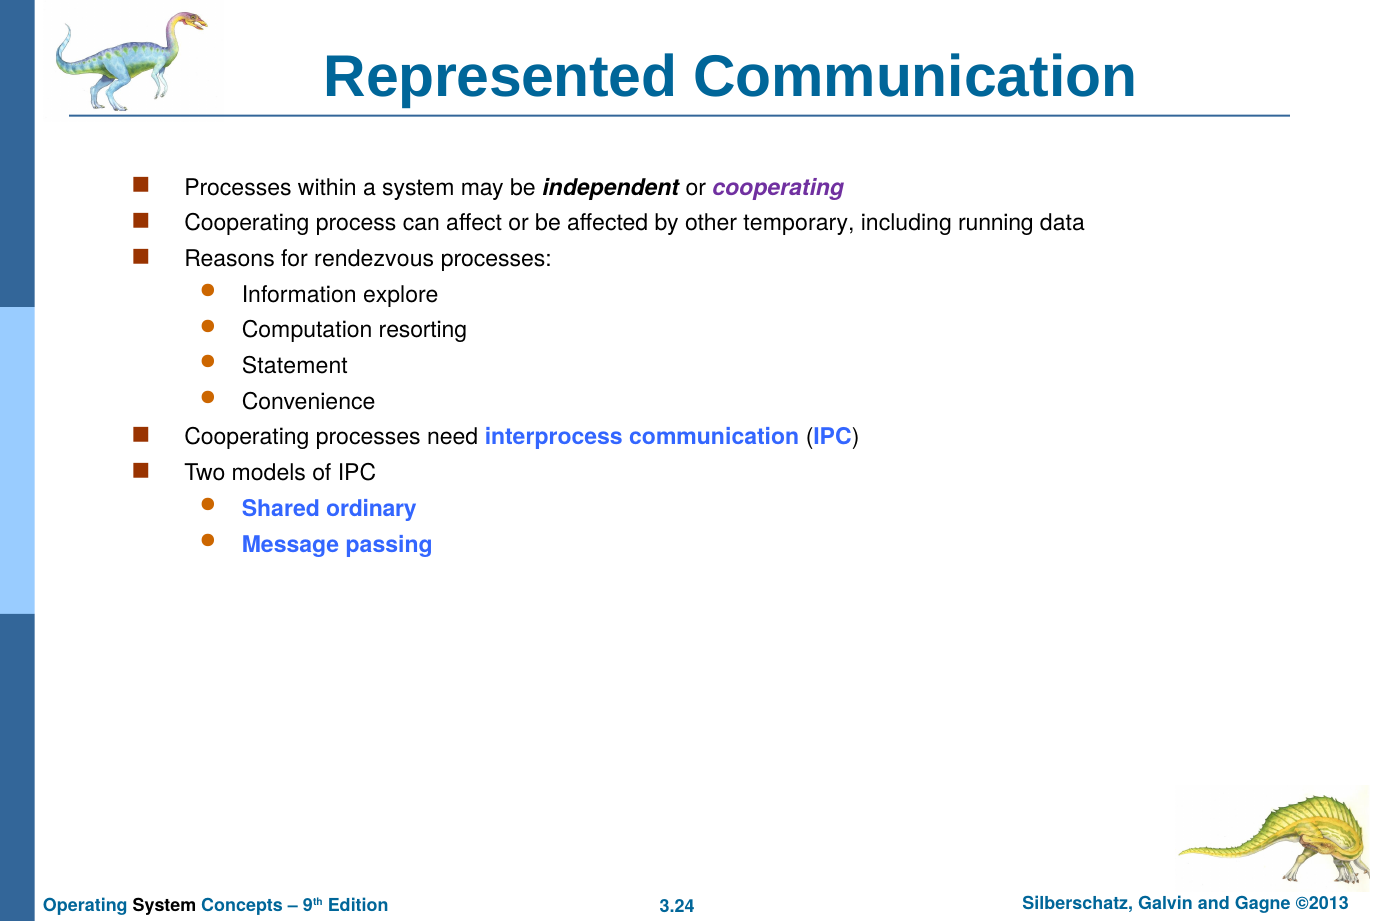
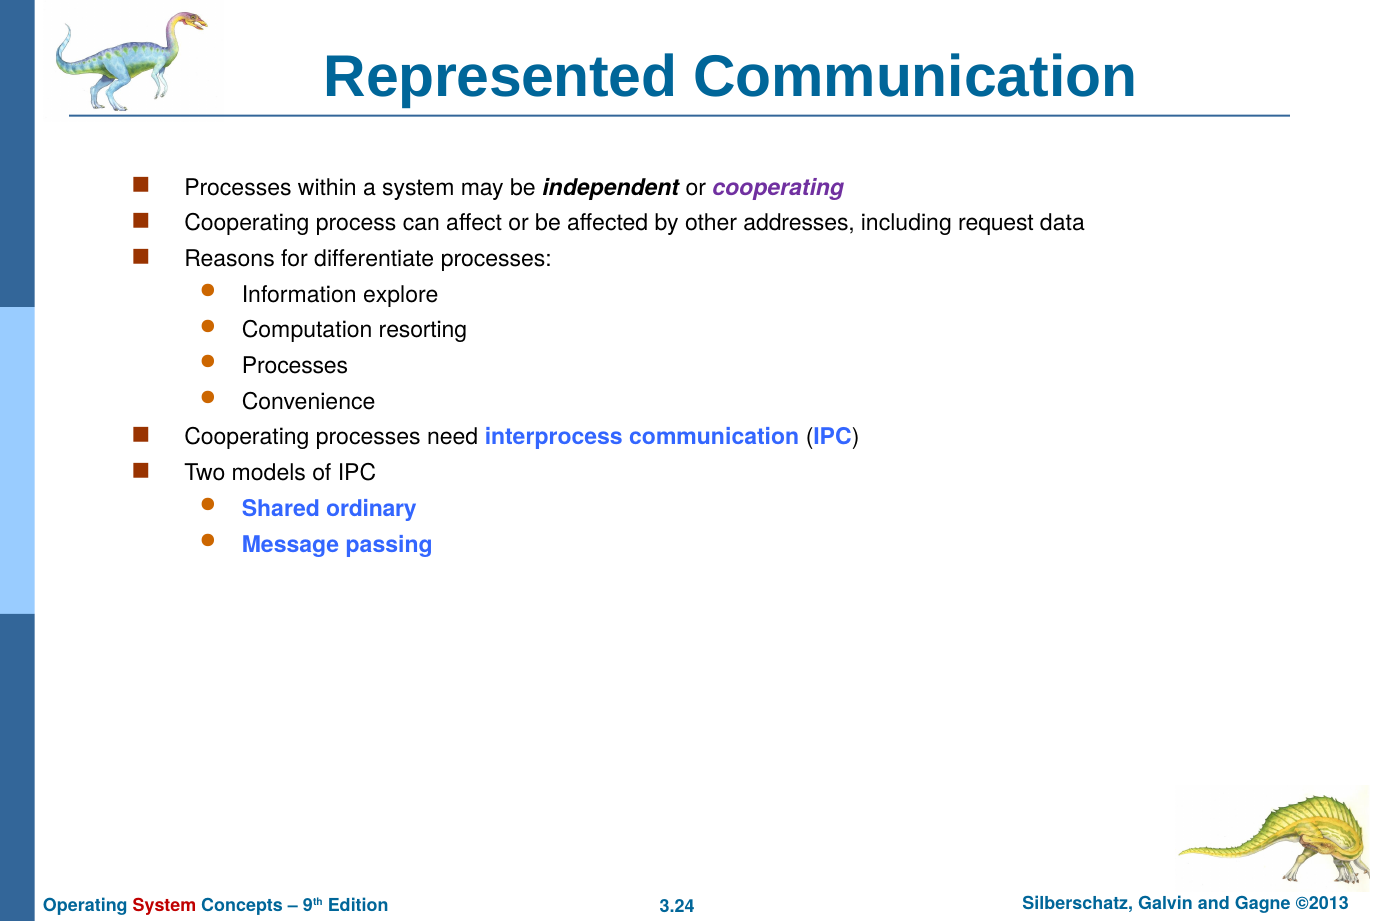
temporary: temporary -> addresses (799, 223)
running: running -> request (996, 223)
rendezvous: rendezvous -> differentiate (374, 259)
Statement: Statement -> Processes (295, 366)
System colour: black -> red (164, 906)
